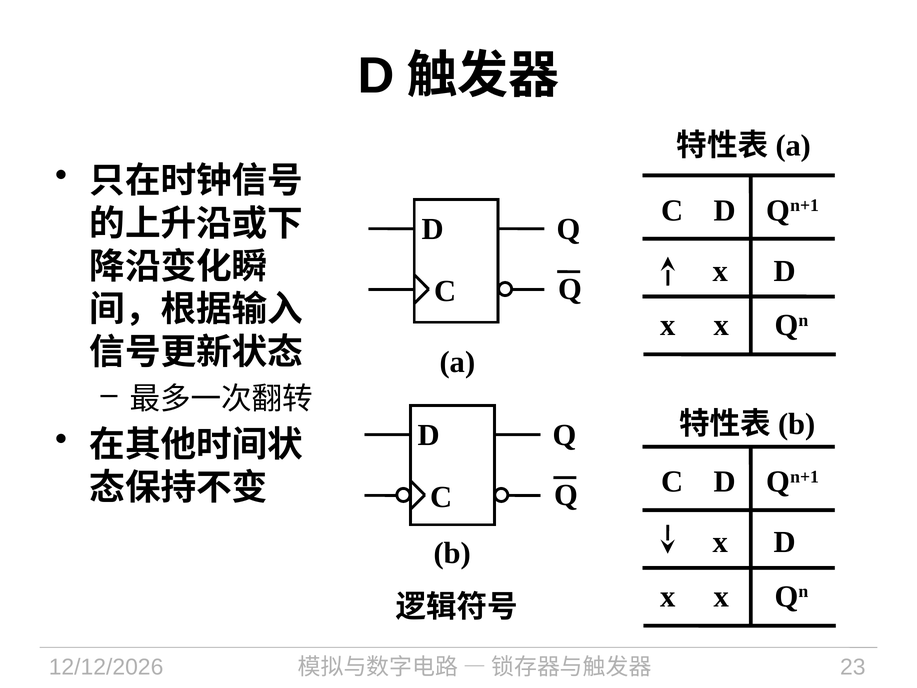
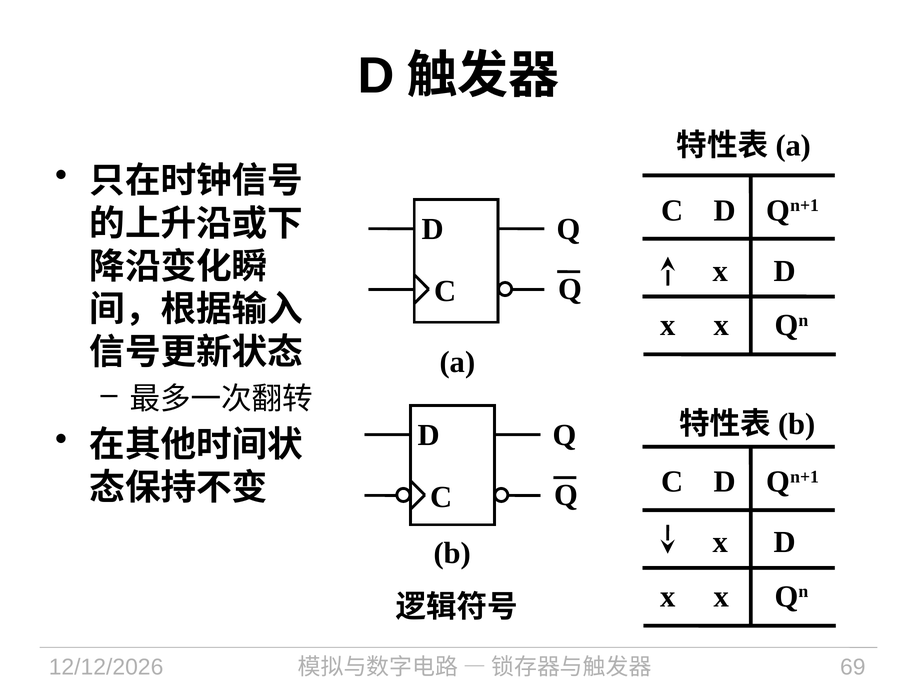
23: 23 -> 69 (853, 667)
